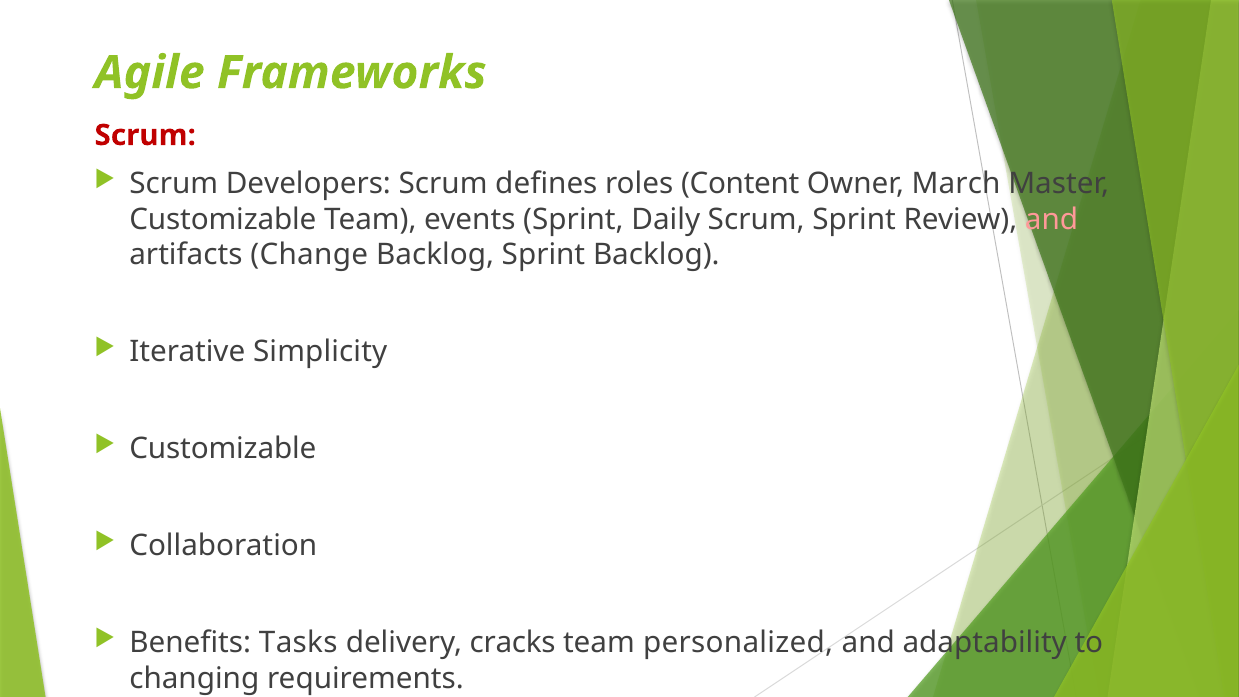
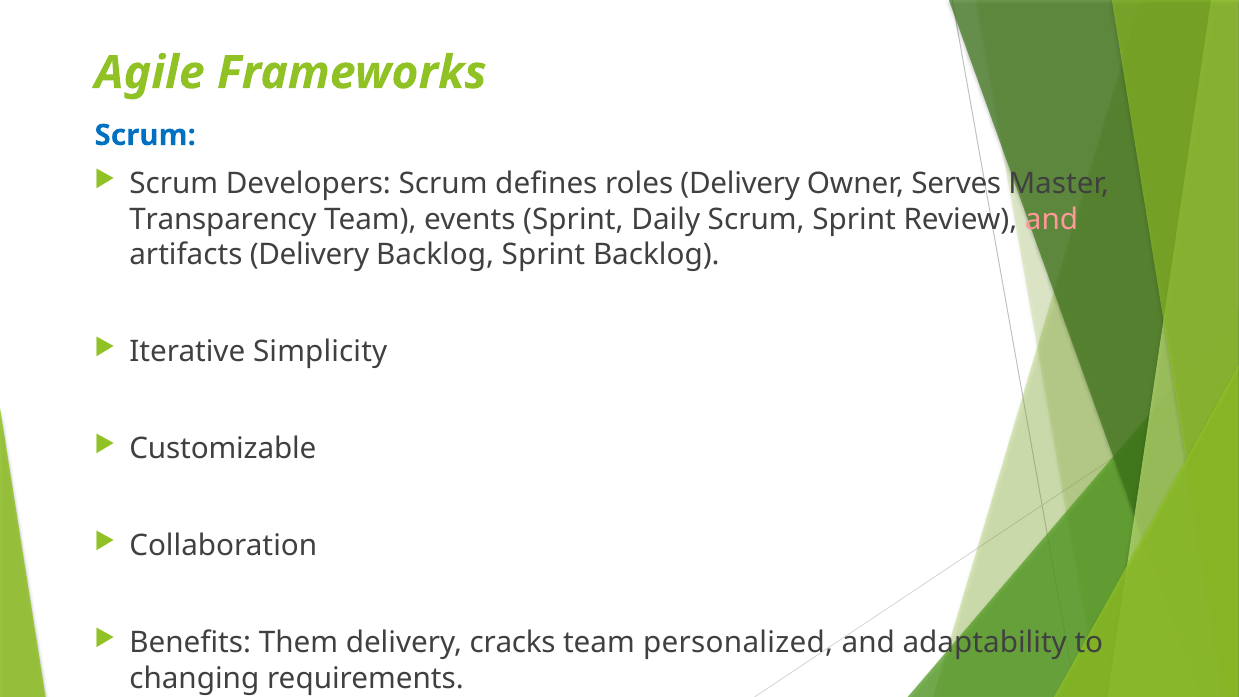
Scrum colour: red -> blue (145, 135)
roles Content: Content -> Delivery (740, 184)
March: March -> Serves (956, 184)
Customizable: Customizable -> Transparency (223, 219)
artifacts Change: Change -> Delivery (309, 255)
Tasks: Tasks -> Them (298, 643)
